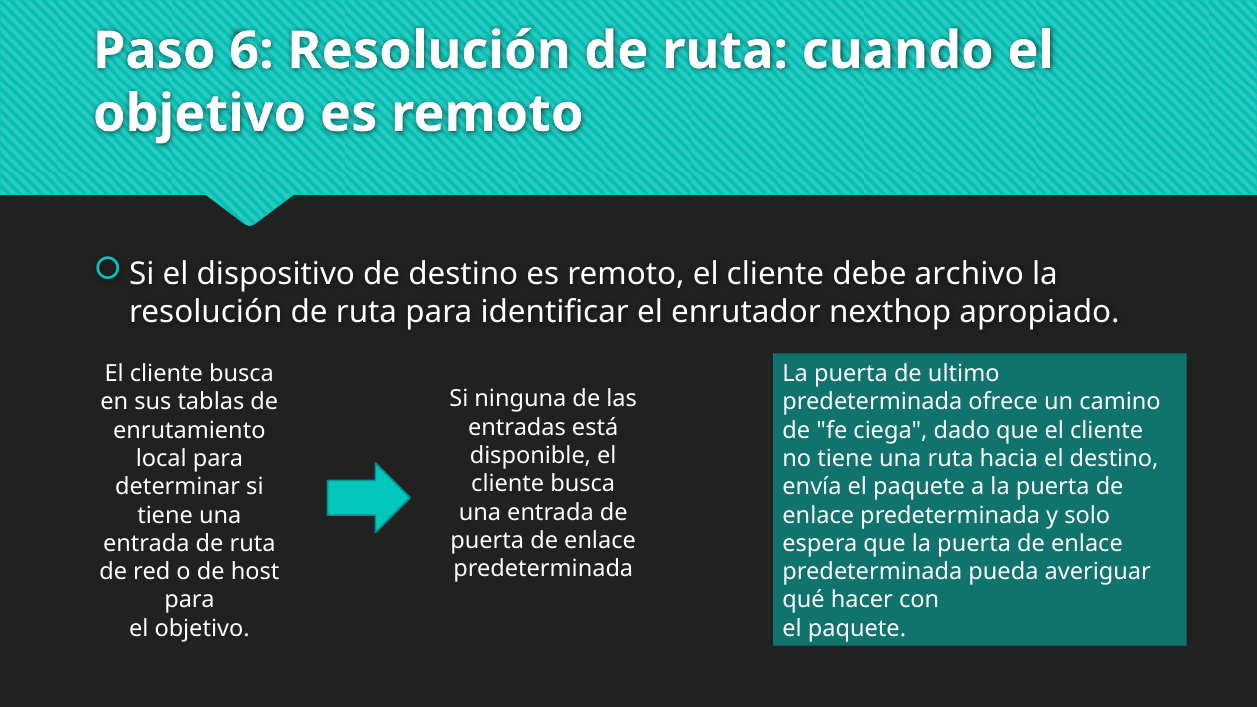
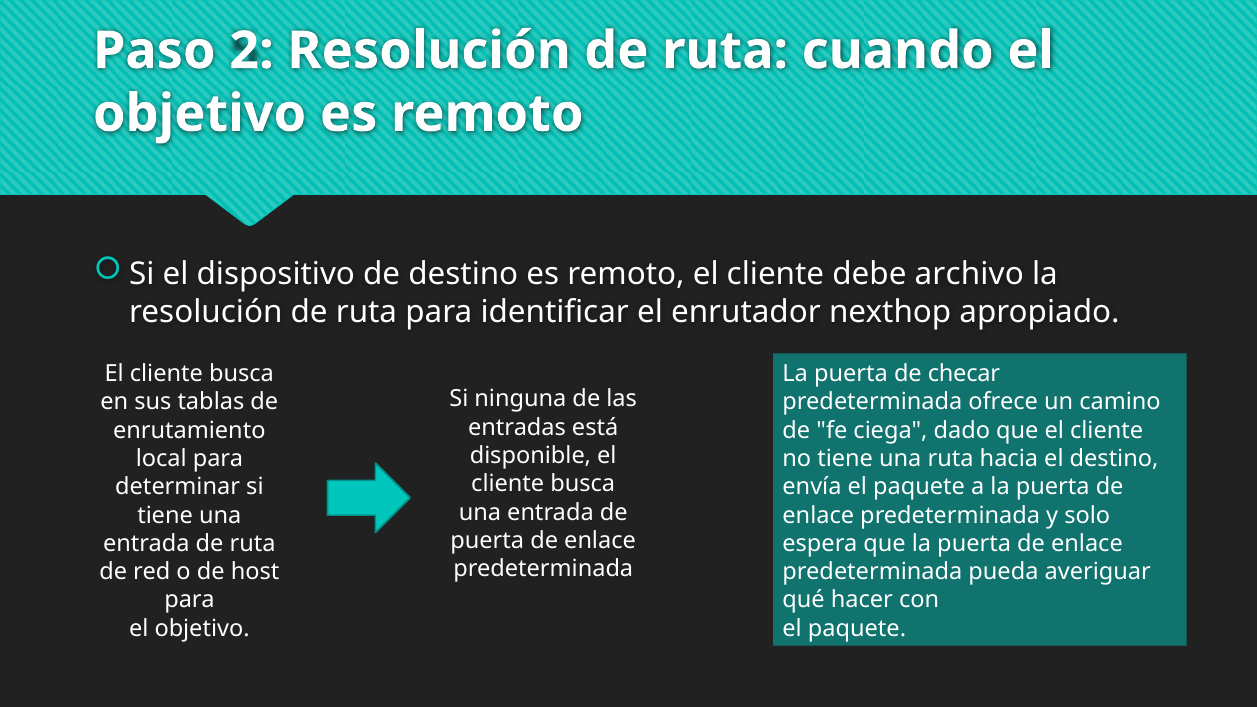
6: 6 -> 2 (252, 51)
ultimo: ultimo -> checar (964, 374)
